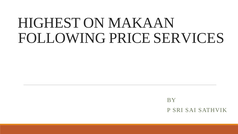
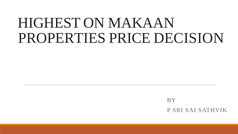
FOLLOWING: FOLLOWING -> PROPERTIES (62, 38)
SERVICES: SERVICES -> DECISION (189, 38)
